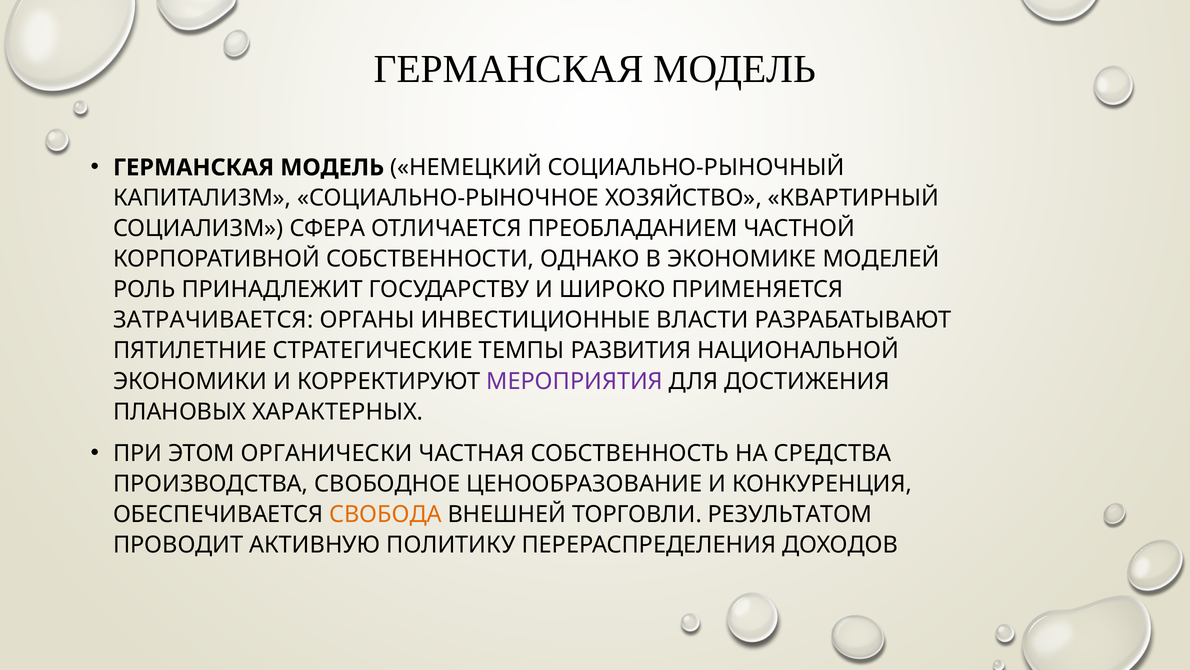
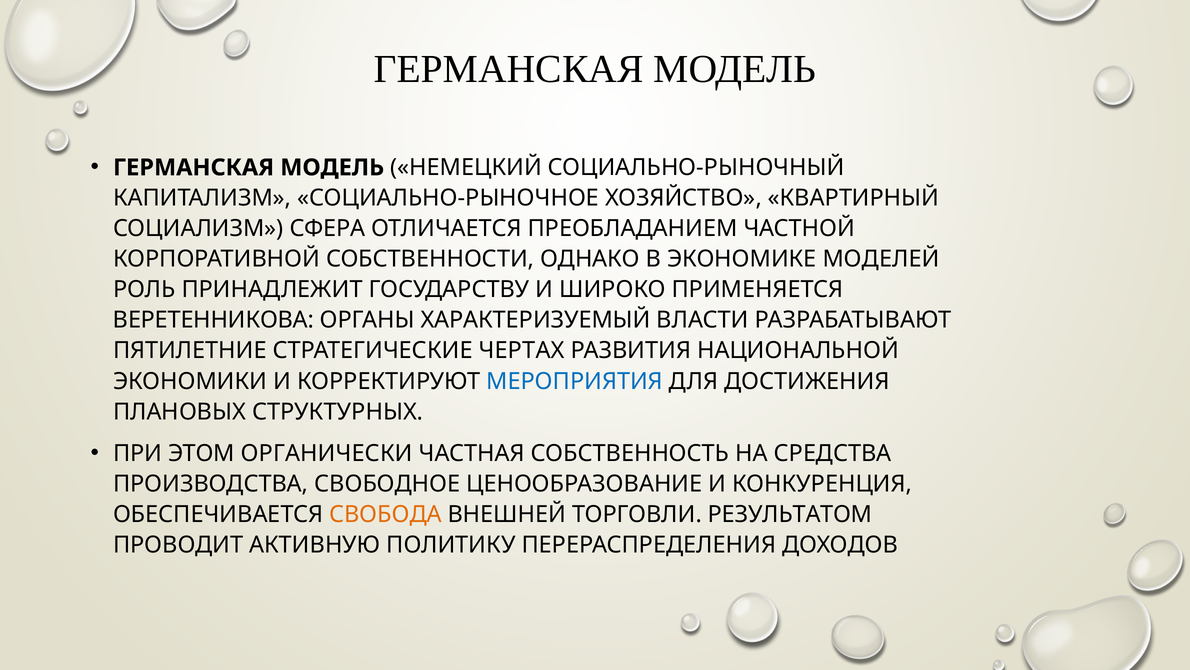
ЗАТРАЧИВАЕТСЯ: ЗАТРАЧИВАЕТСЯ -> ВЕРЕТЕННИКОВА (213, 320)
ИНВЕСТИЦИОННЫЕ: ИНВЕСТИЦИОННЫЕ -> ХАРАКТЕРИЗУЕМЫЙ (536, 320)
ТЕМПЫ: ТЕМПЫ -> ЧЕРТАХ (522, 350)
МЕРОПРИЯТИЯ colour: purple -> blue (575, 381)
ХАРАКТЕРНЫХ: ХАРАКТЕРНЫХ -> СТРУКТУРНЫХ (338, 411)
